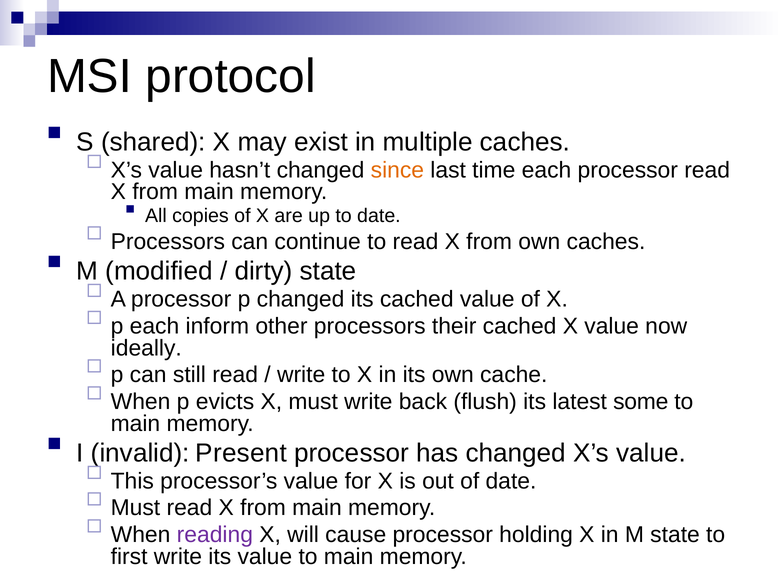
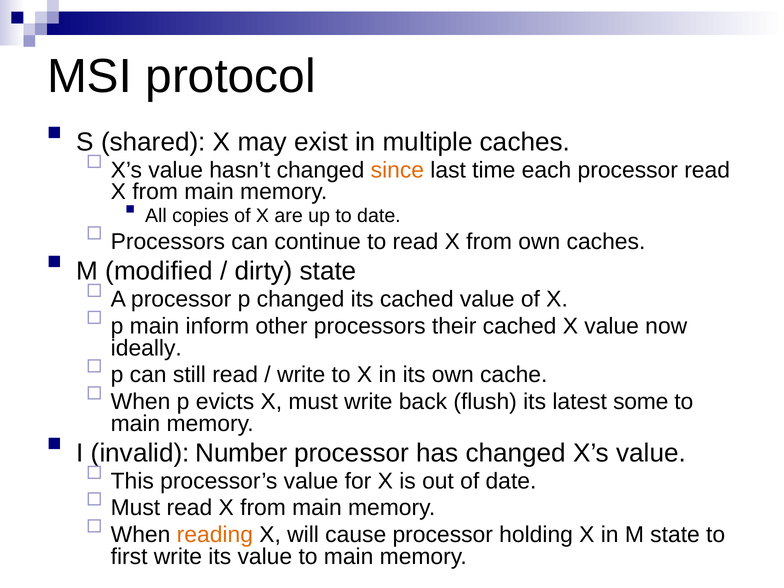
p each: each -> main (154, 326)
Present: Present -> Number (241, 453)
reading colour: purple -> orange (215, 535)
